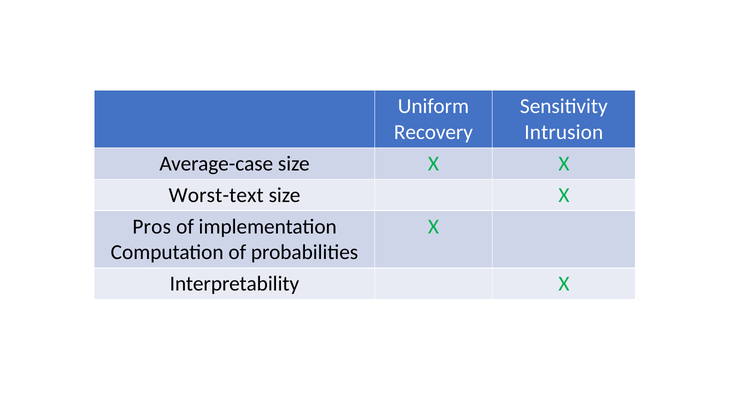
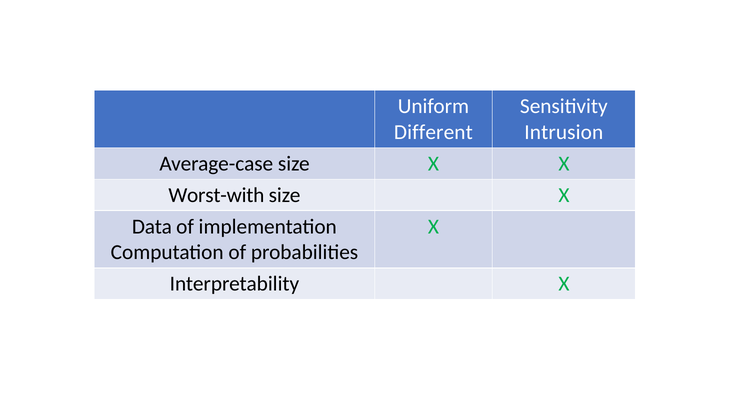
Recovery: Recovery -> Different (433, 132)
Worst-text: Worst-text -> Worst-with (216, 195)
Pros: Pros -> Data (152, 227)
